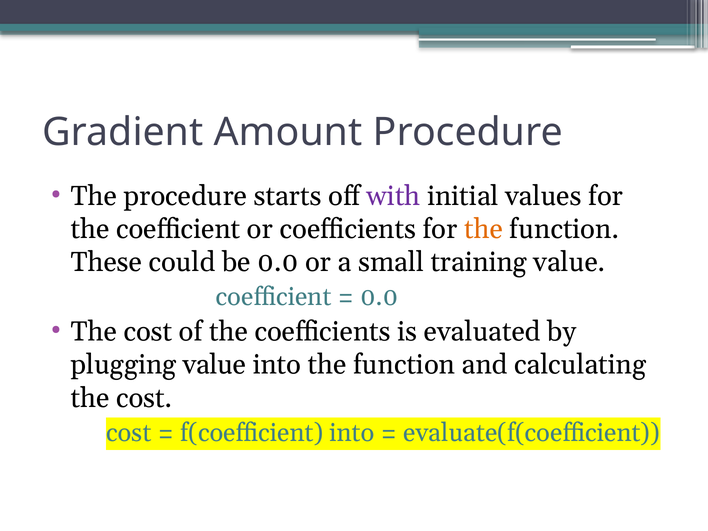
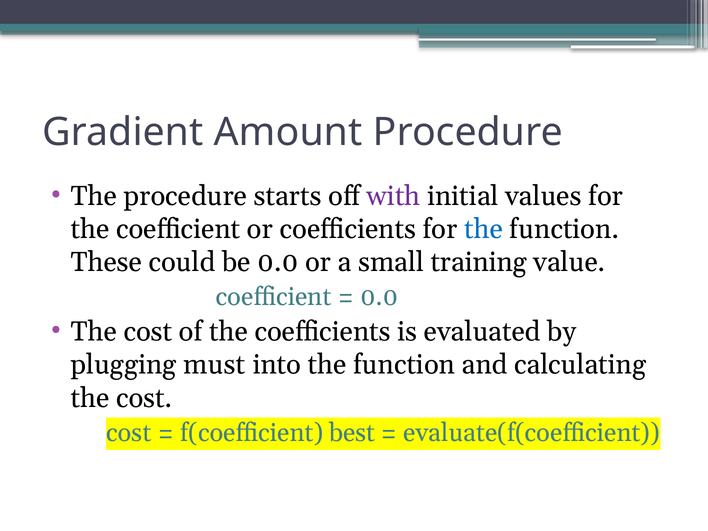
the colour: orange -> blue (484, 229)
plugging value: value -> must (214, 365)
f(coefficient into: into -> best (352, 433)
